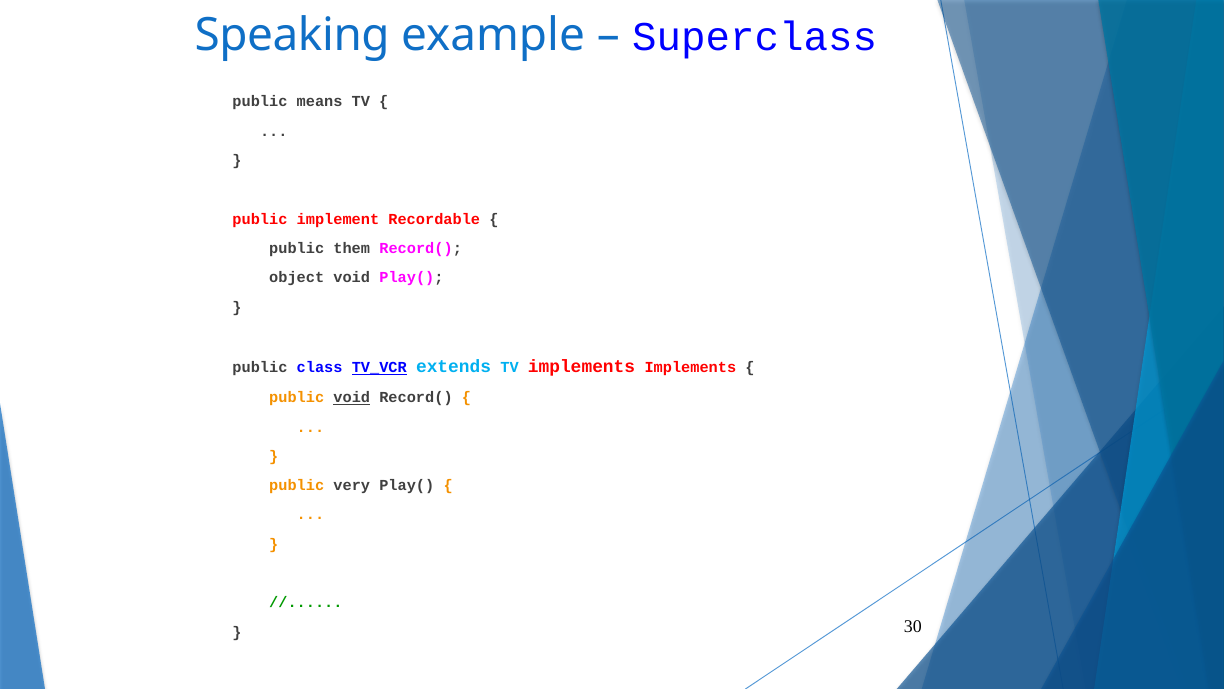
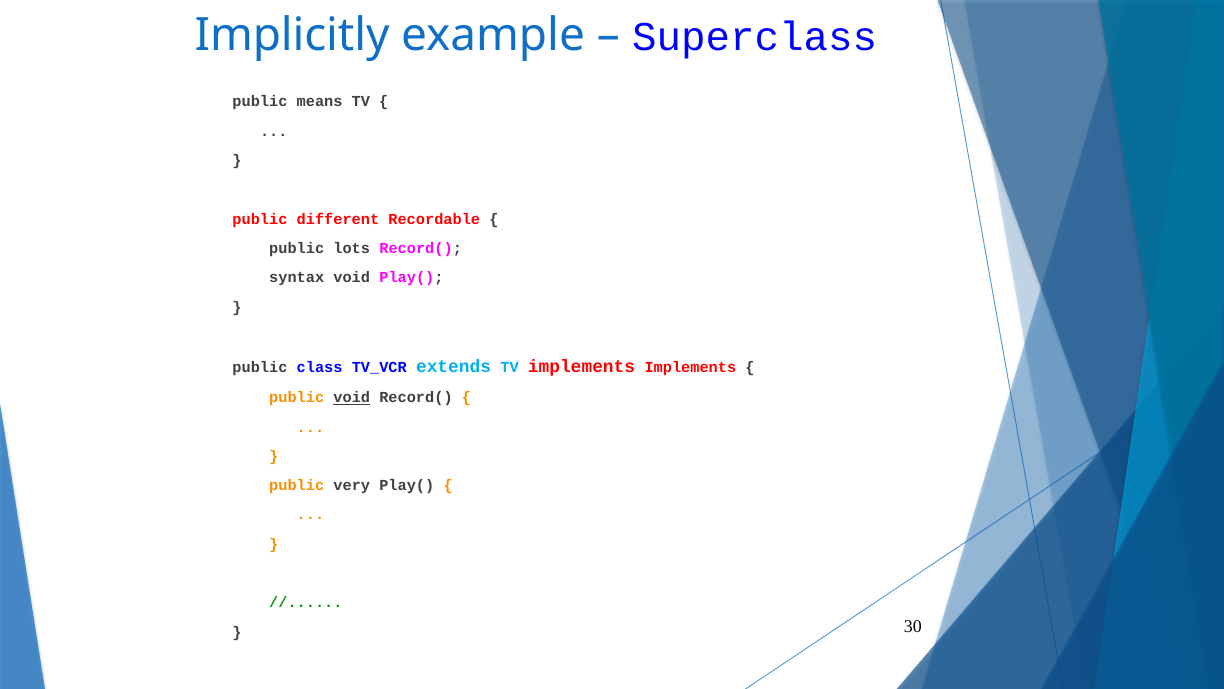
Speaking: Speaking -> Implicitly (292, 35)
implement: implement -> different (338, 219)
them: them -> lots (352, 248)
object: object -> syntax (297, 278)
TV_VCR underline: present -> none (379, 368)
